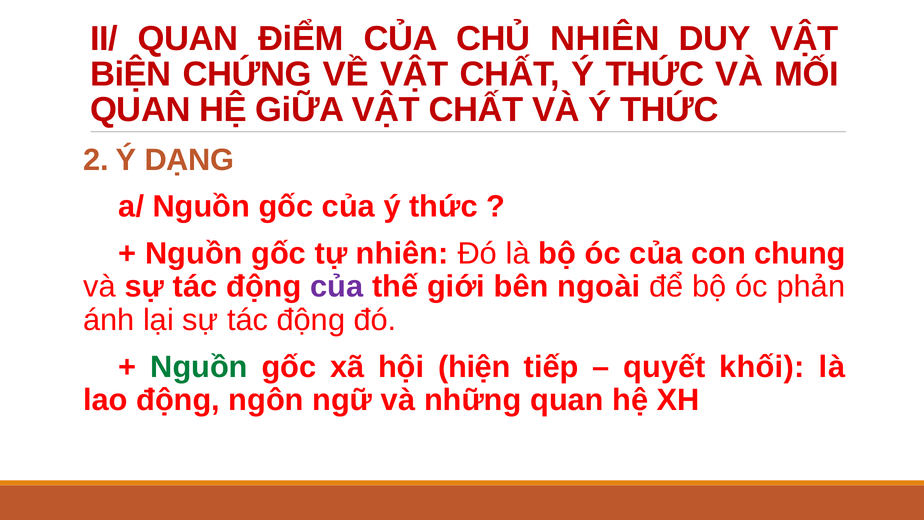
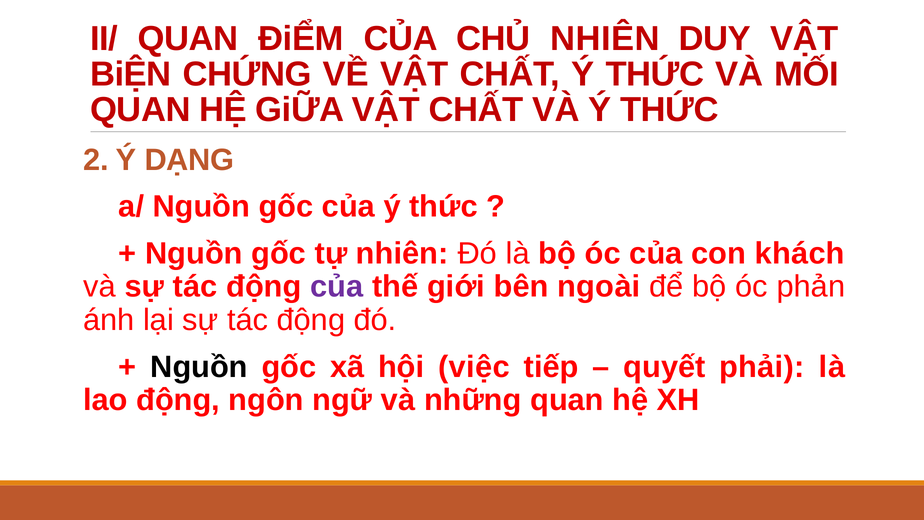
chung: chung -> khách (800, 253)
Nguồn colour: green -> black (199, 367)
hiện: hiện -> việc (474, 367)
khối: khối -> phải (762, 367)
